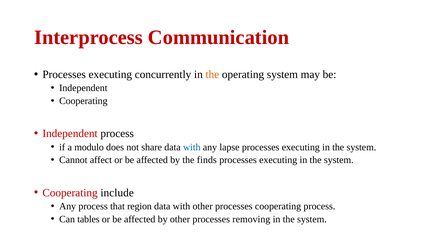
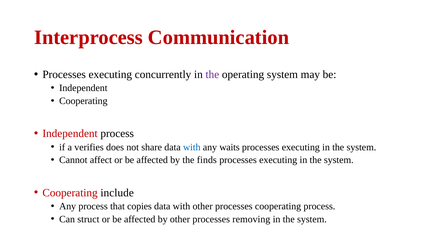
the colour: orange -> purple (212, 75)
modulo: modulo -> verifies (89, 147)
lapse: lapse -> waits (230, 147)
region: region -> copies (140, 207)
tables: tables -> struct (88, 220)
